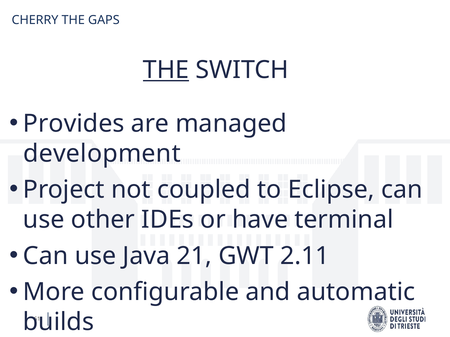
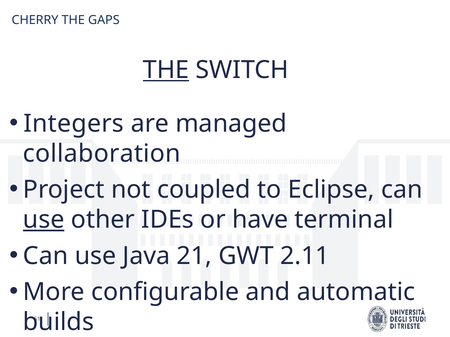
Provides: Provides -> Integers (74, 124)
development: development -> collaboration (102, 154)
use underline: none -> present (44, 220)
